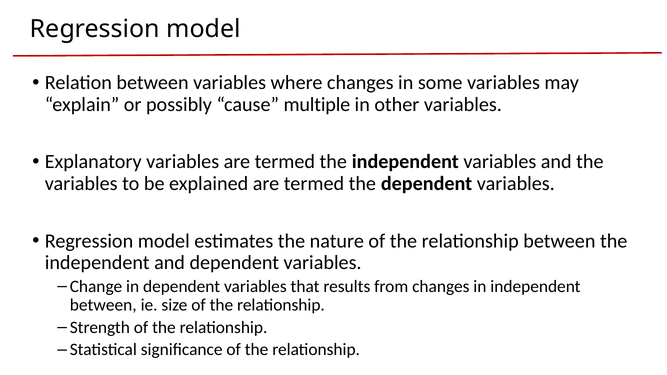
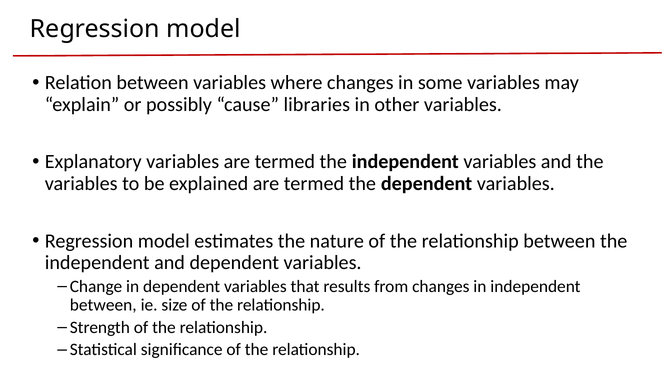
multiple: multiple -> libraries (317, 104)
